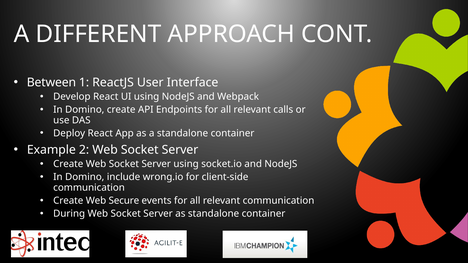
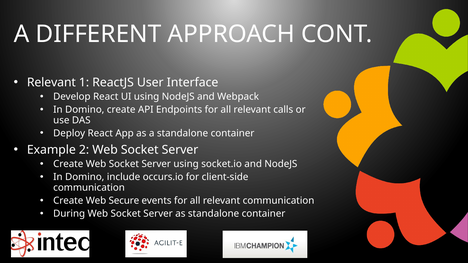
Between: Between -> Relevant (51, 82)
wrong.io: wrong.io -> occurs.io (163, 177)
